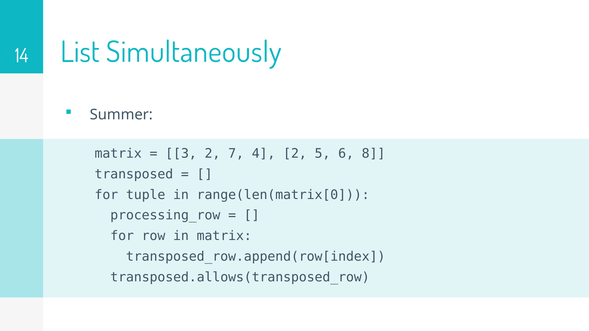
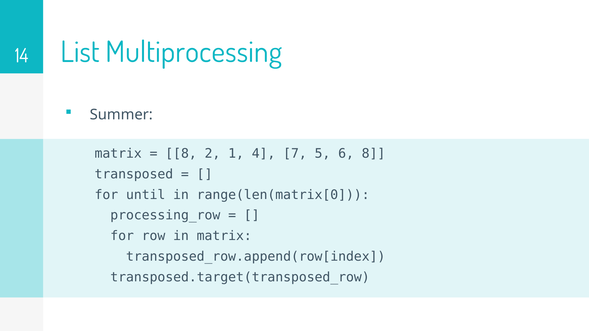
Simultaneously: Simultaneously -> Multiprocessing (194, 52)
3: 3 -> 8 (181, 154)
7: 7 -> 1 (236, 154)
4 2: 2 -> 7 (295, 154)
tuple: tuple -> until (146, 195)
transposed.allows(transposed_row: transposed.allows(transposed_row -> transposed.target(transposed_row (240, 277)
